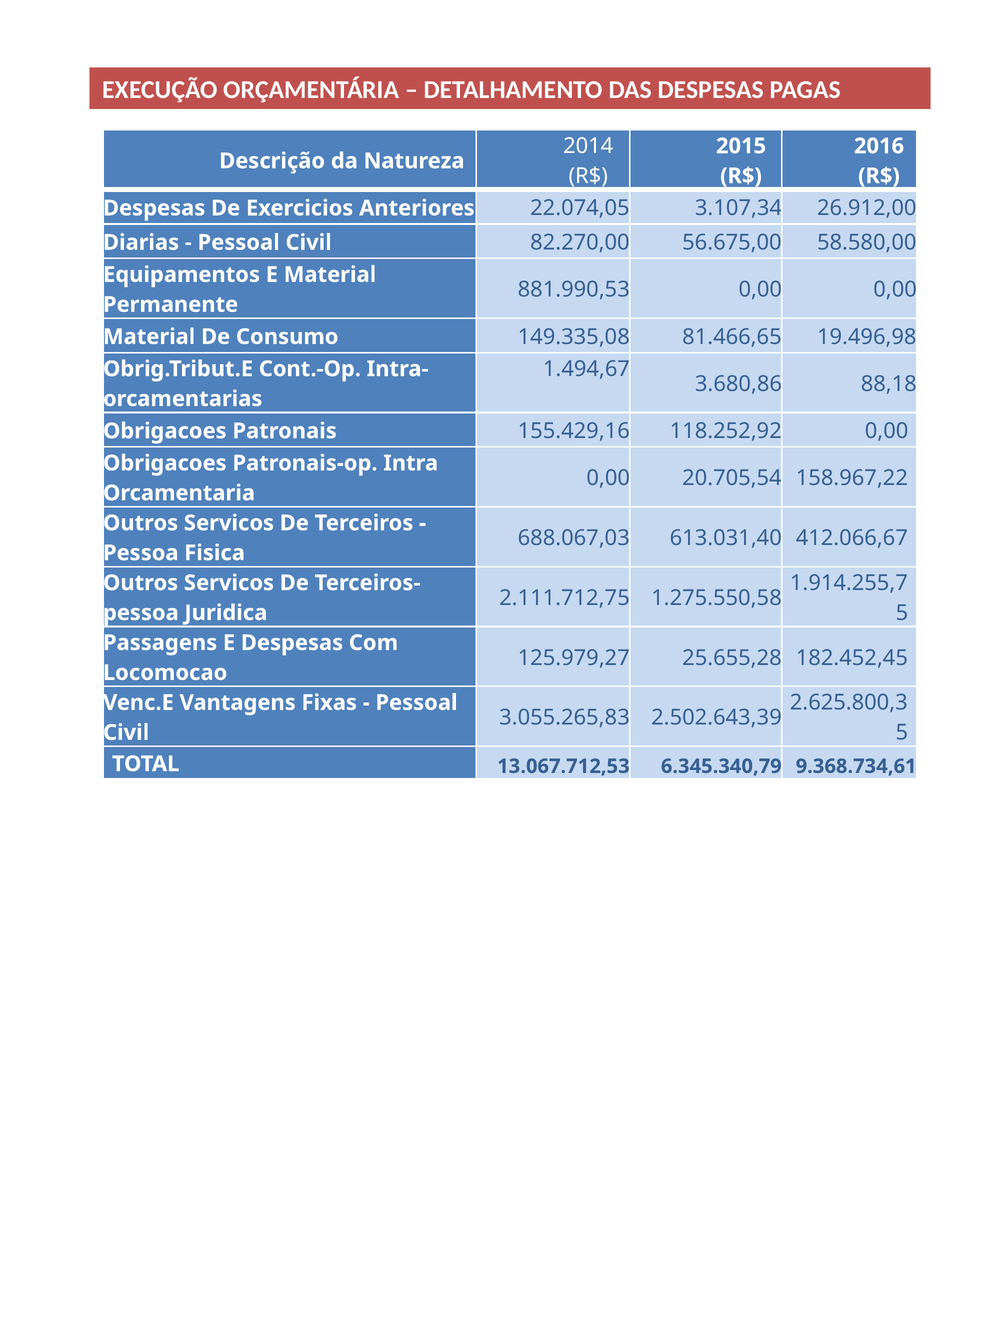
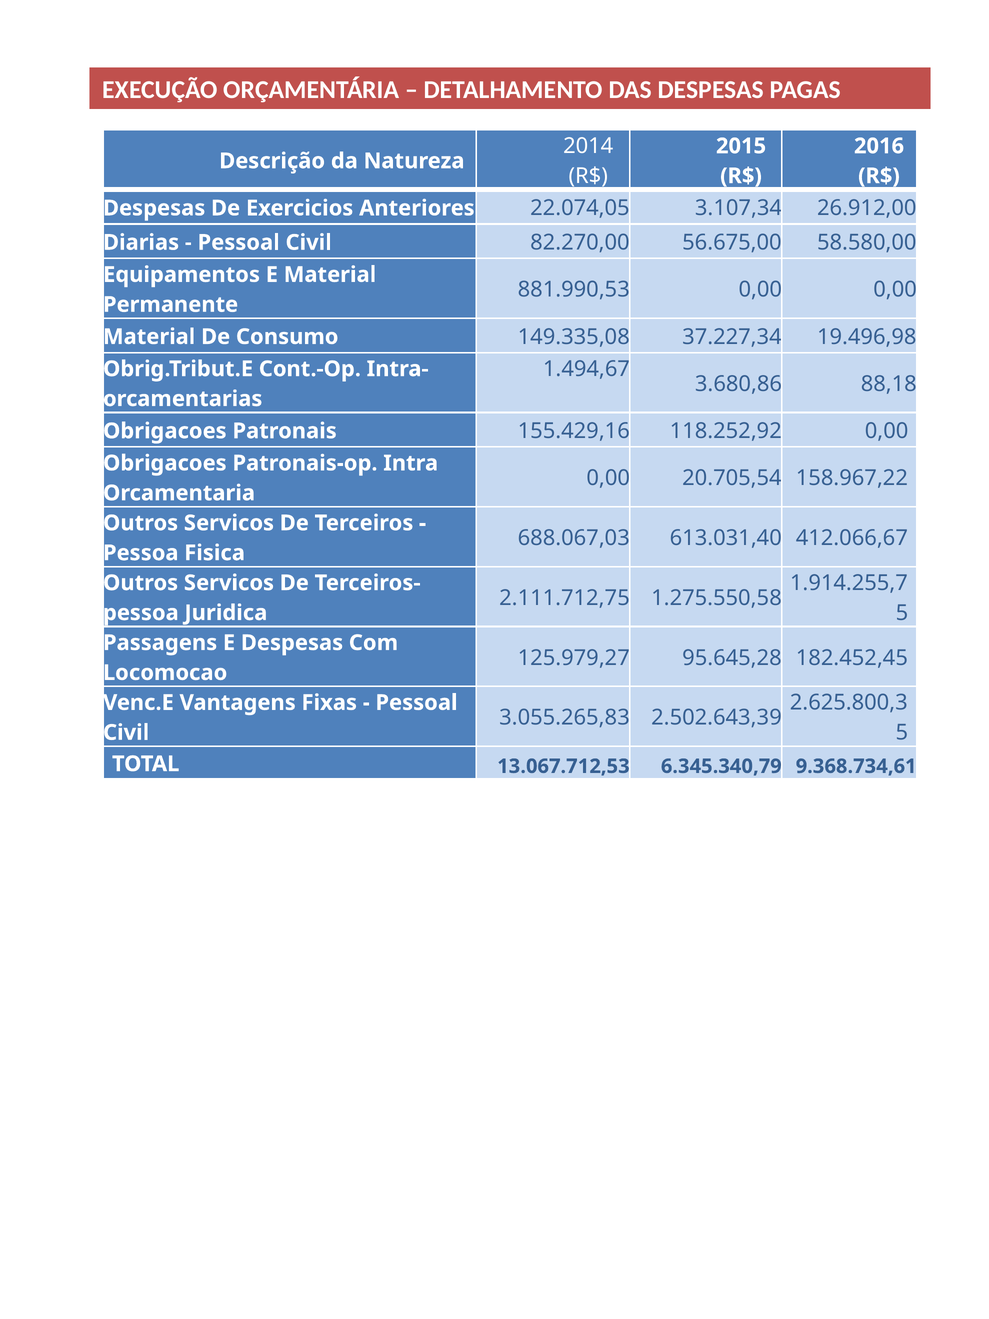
81.466,65: 81.466,65 -> 37.227,34 (732, 337)
25.655,28: 25.655,28 -> 95.645,28 (732, 658)
